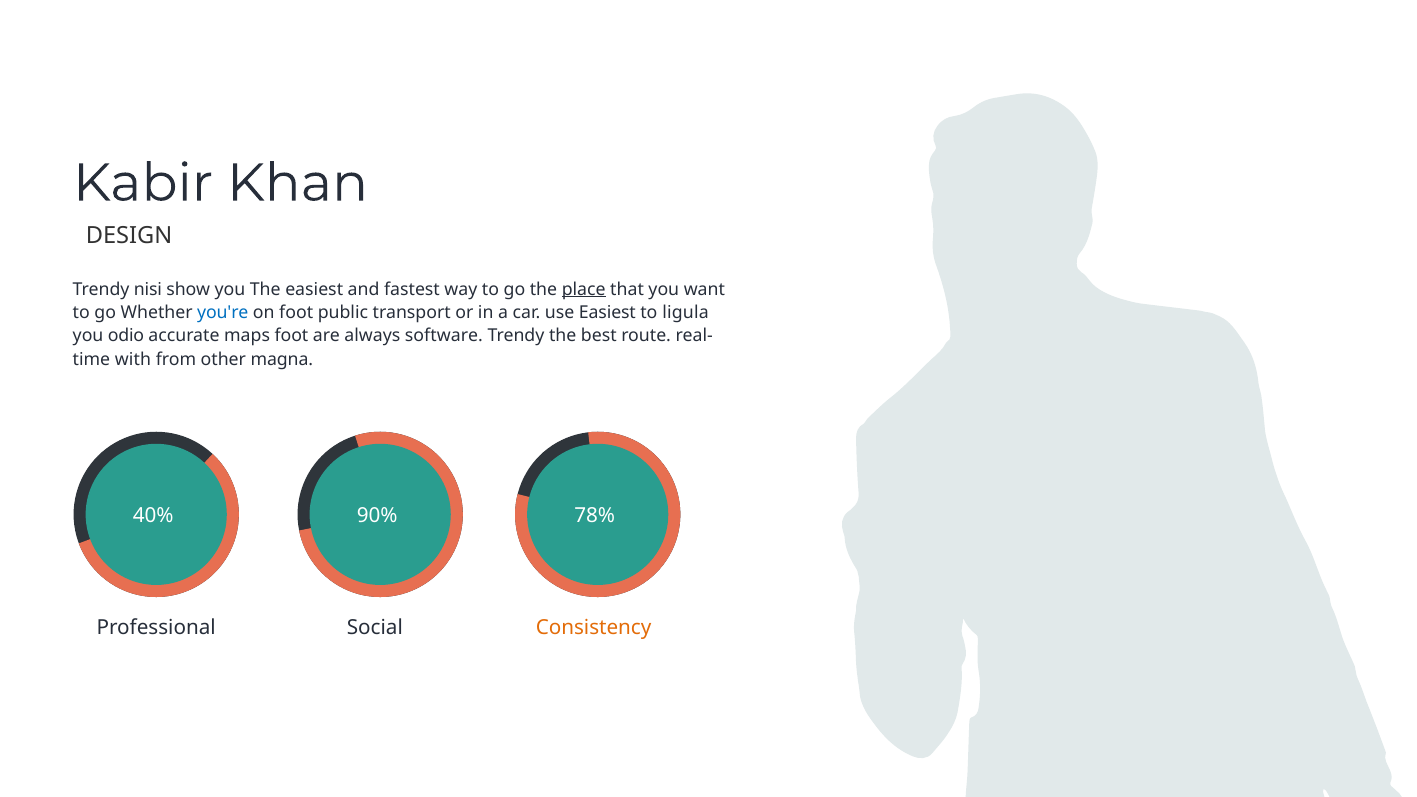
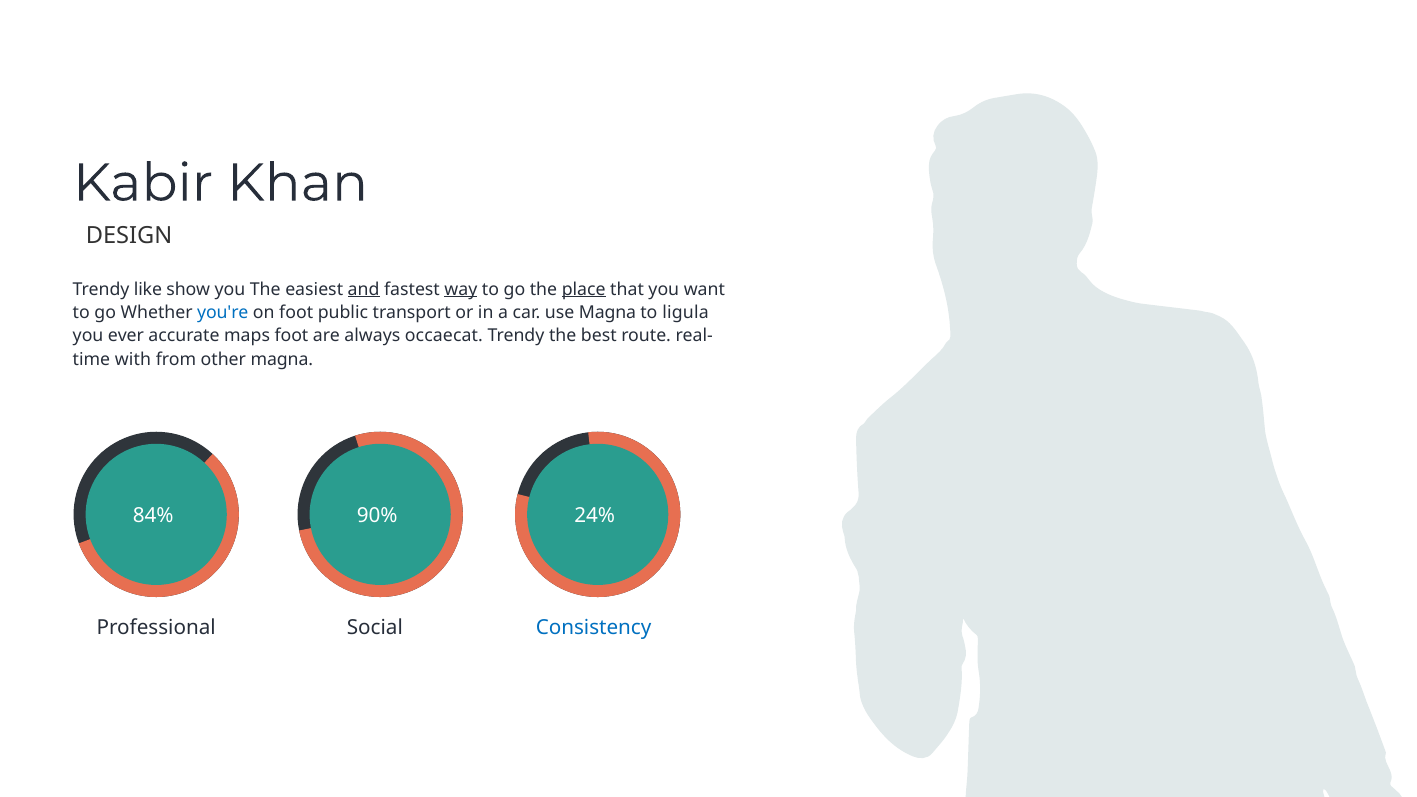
nisi: nisi -> like (148, 289)
and underline: none -> present (364, 289)
way underline: none -> present (461, 289)
use Easiest: Easiest -> Magna (607, 313)
odio: odio -> ever (126, 336)
software: software -> occaecat (444, 336)
40%: 40% -> 84% (153, 516)
78%: 78% -> 24% (595, 516)
Consistency colour: orange -> blue (594, 628)
